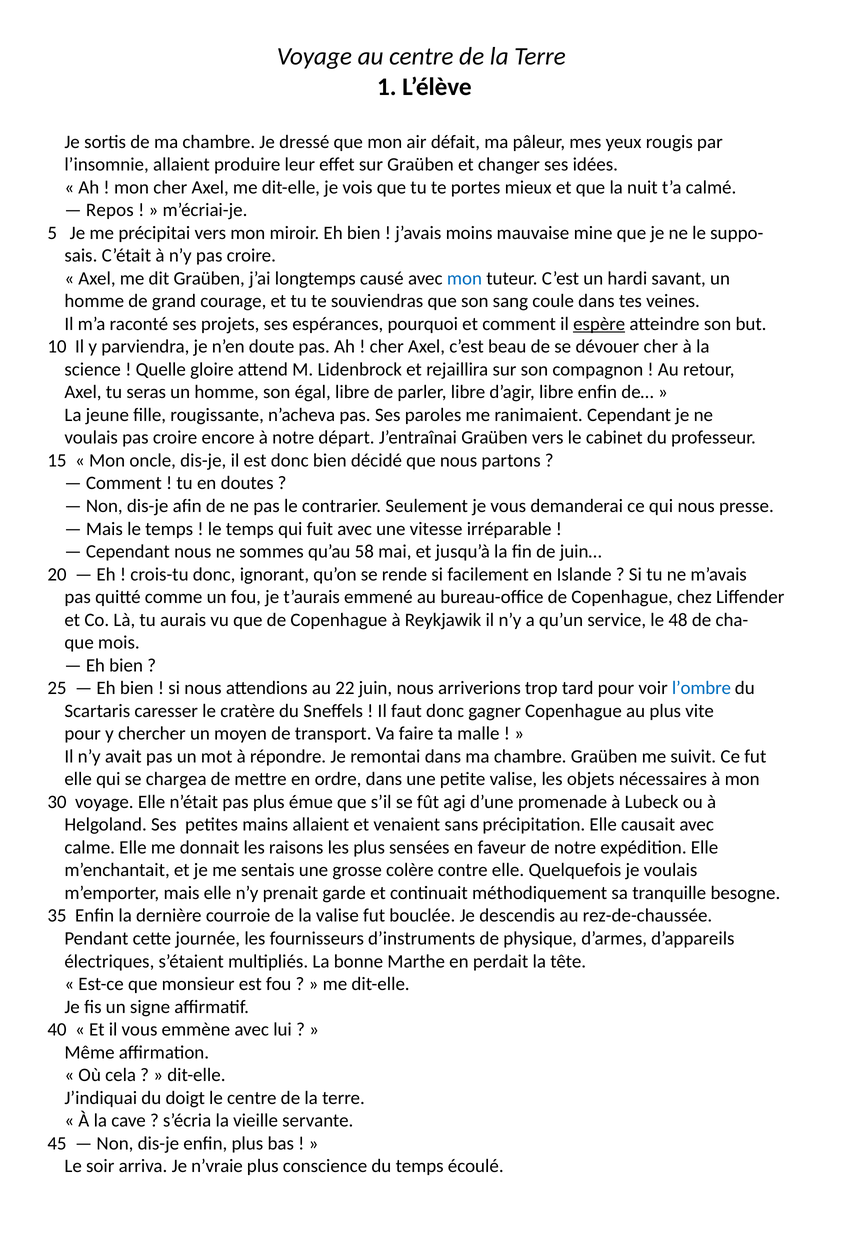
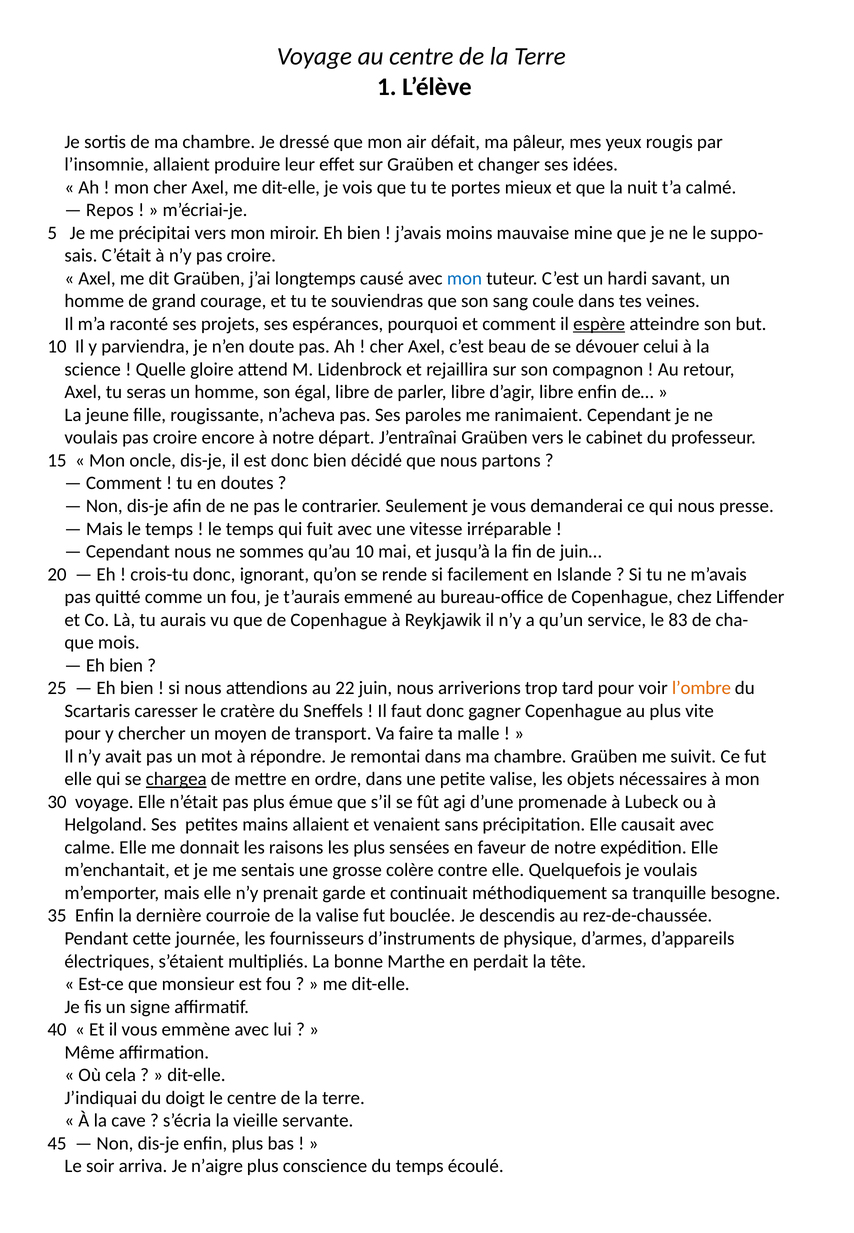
dévouer cher: cher -> celui (661, 347)
qu’au 58: 58 -> 10 (364, 552)
48: 48 -> 83 (678, 620)
l’ombre colour: blue -> orange (701, 688)
chargea underline: none -> present (176, 780)
n’vraie: n’vraie -> n’aigre (217, 1167)
